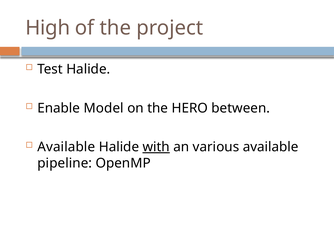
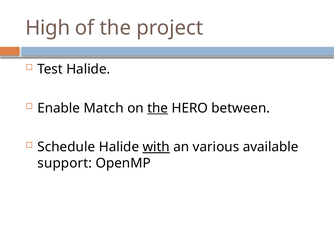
Model: Model -> Match (104, 108)
the underline: none -> present (158, 108)
Available: Available -> Schedule (66, 147)
pipeline: pipeline -> support (65, 163)
